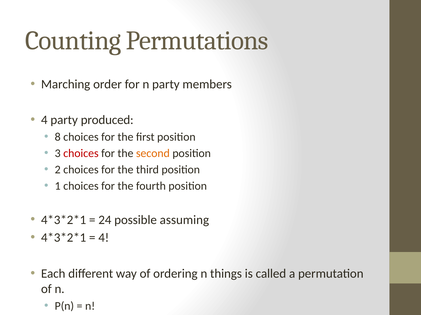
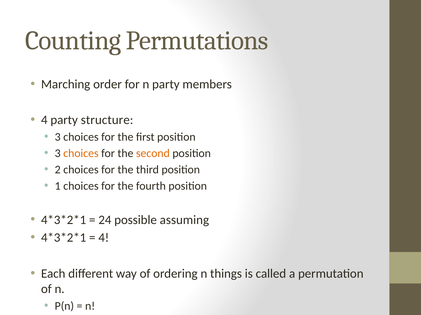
produced: produced -> structure (107, 120)
8: 8 -> 3 (58, 137)
choices colour: red -> orange (81, 154)
